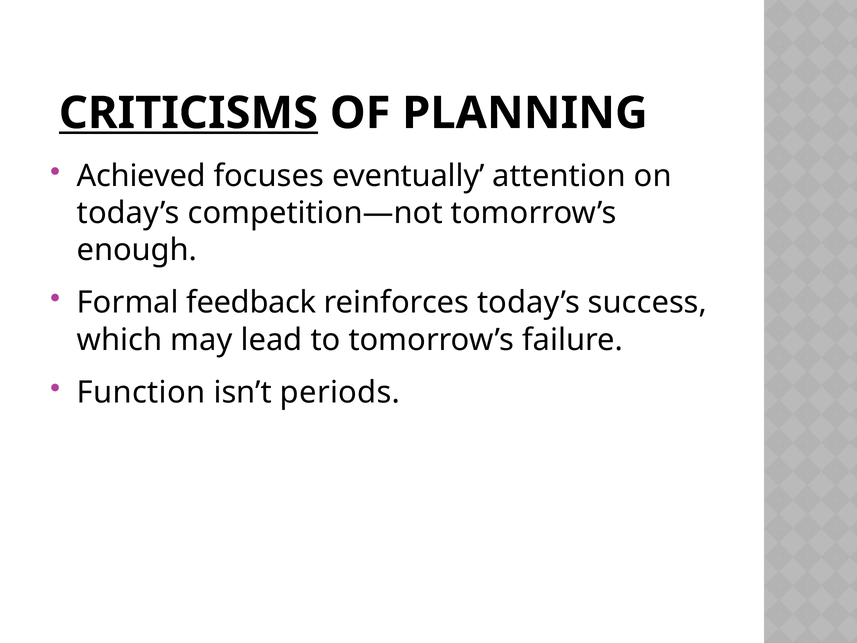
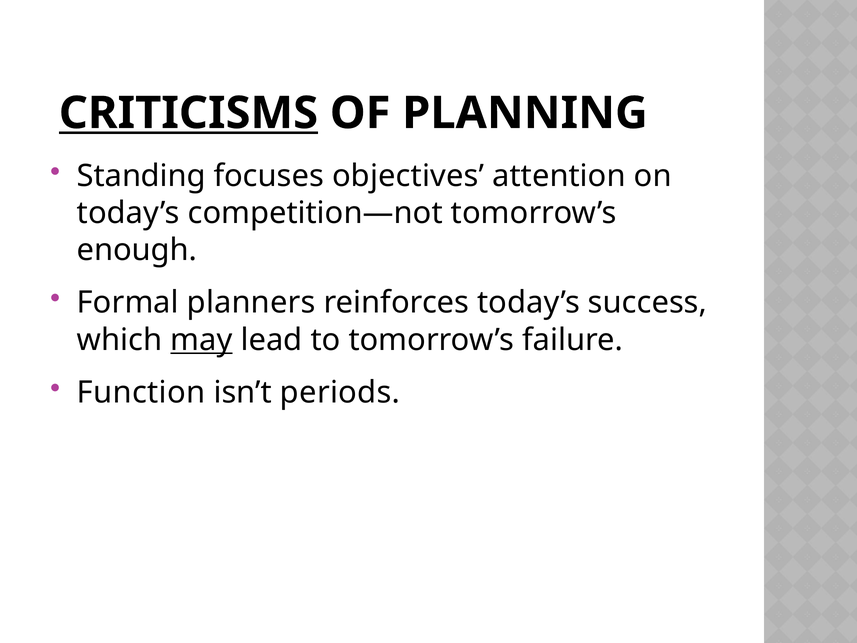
Achieved: Achieved -> Standing (141, 176)
eventually: eventually -> objectives (408, 176)
feedback: feedback -> planners (251, 303)
may underline: none -> present (201, 340)
